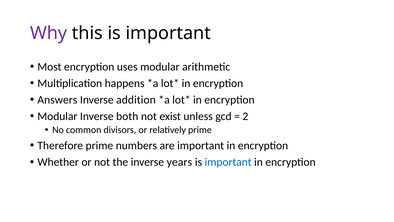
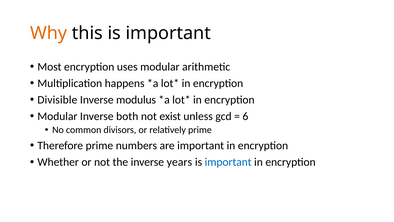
Why colour: purple -> orange (49, 33)
Answers: Answers -> Divisible (57, 100)
addition: addition -> modulus (136, 100)
2: 2 -> 6 (245, 116)
